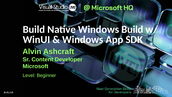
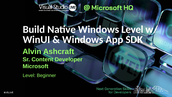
Windows Build: Build -> Level (132, 29)
